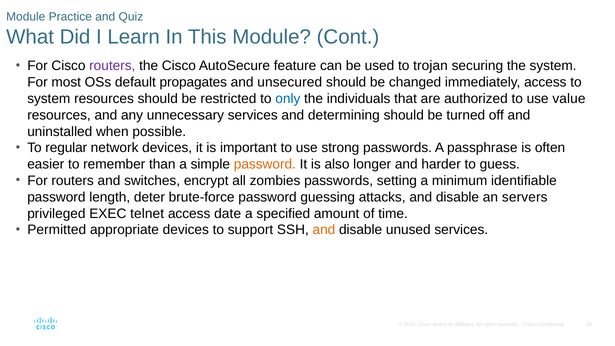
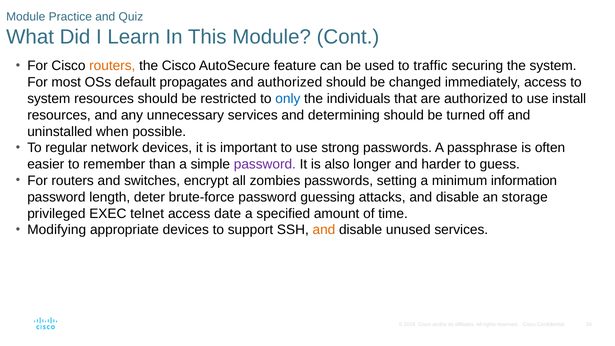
routers colour: purple -> orange (112, 66)
trojan: trojan -> traffic (430, 66)
and unsecured: unsecured -> authorized (290, 82)
value: value -> install (569, 99)
password colour: orange -> purple (265, 164)
identifiable: identifiable -> information (524, 181)
servers: servers -> storage (525, 197)
Permitted: Permitted -> Modifying (57, 230)
